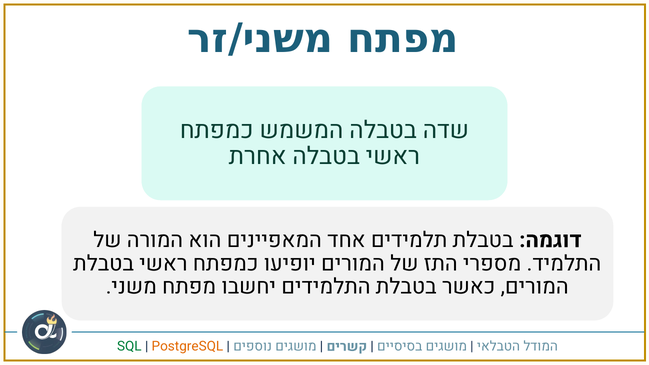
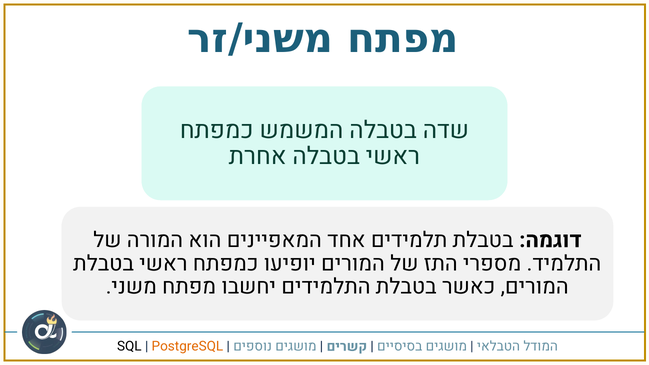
SQL colour: green -> black (129, 346)
